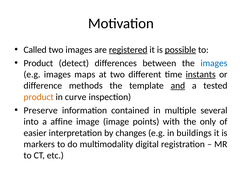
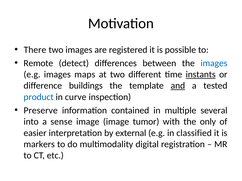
Called: Called -> There (35, 50)
registered underline: present -> none (128, 50)
possible underline: present -> none (180, 50)
Product: Product -> Remote (38, 63)
methods: methods -> buildings (86, 86)
product colour: orange -> blue (39, 97)
affine: affine -> sense (61, 122)
points: points -> tumor (146, 122)
changes: changes -> external (131, 133)
buildings: buildings -> classified (194, 133)
